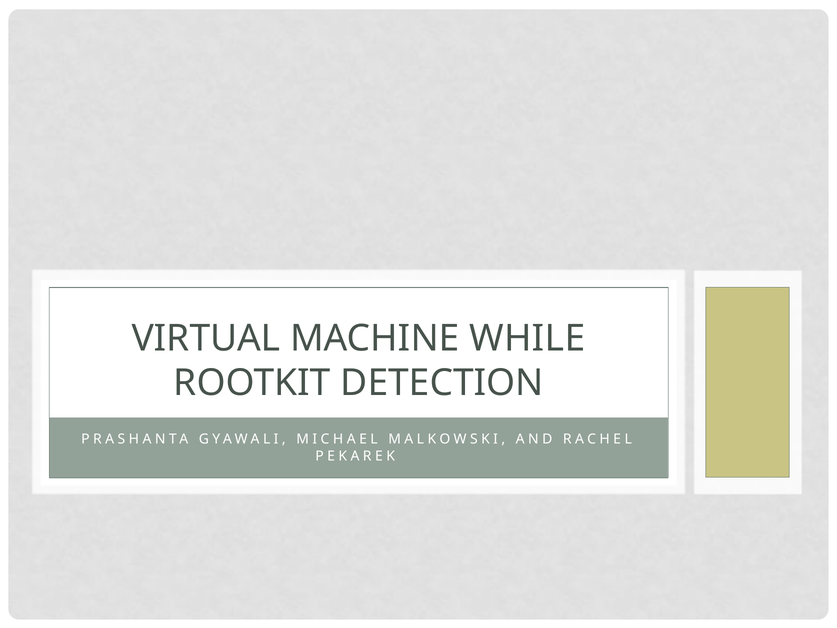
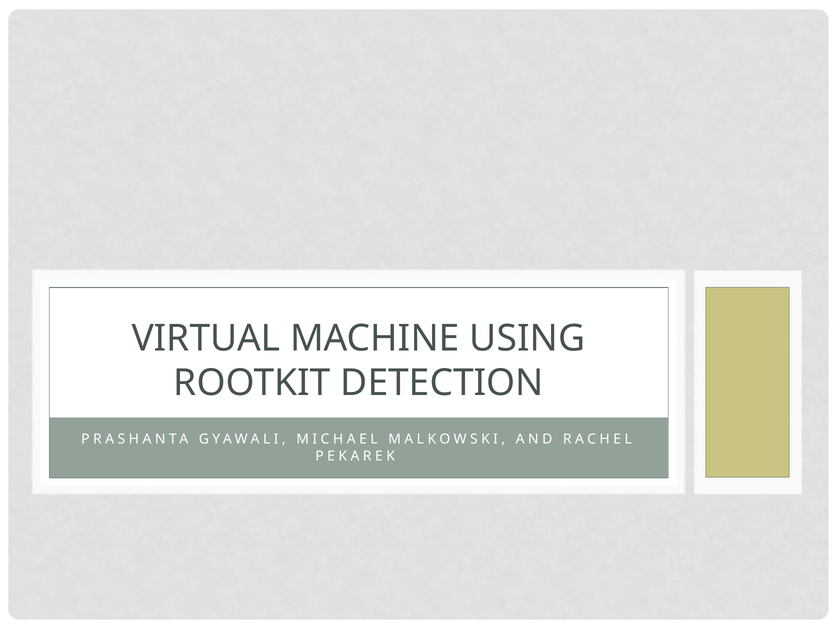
WHILE: WHILE -> USING (527, 338)
